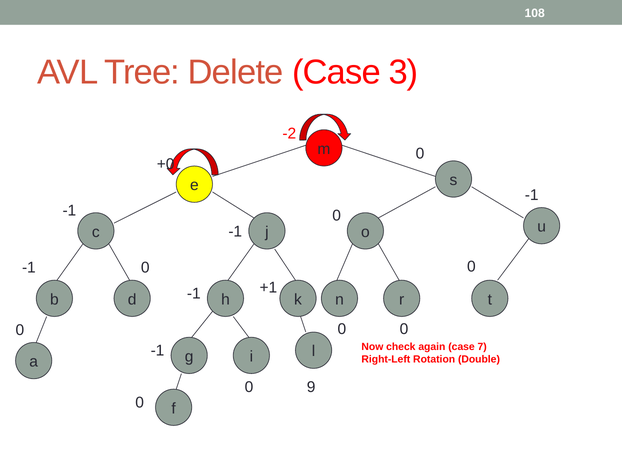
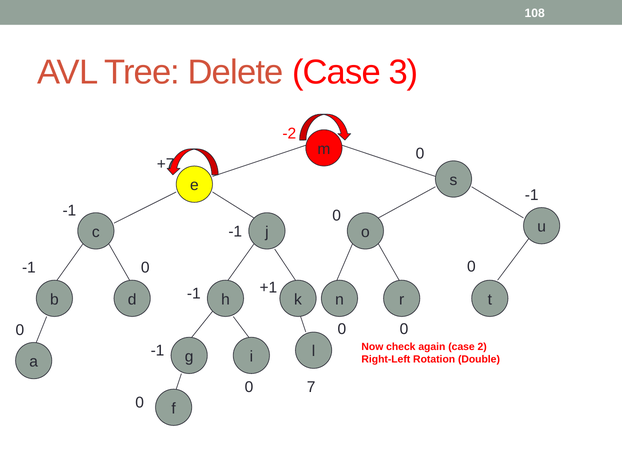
+0: +0 -> +7 (166, 164)
7: 7 -> 2 (482, 347)
9: 9 -> 7 (311, 387)
